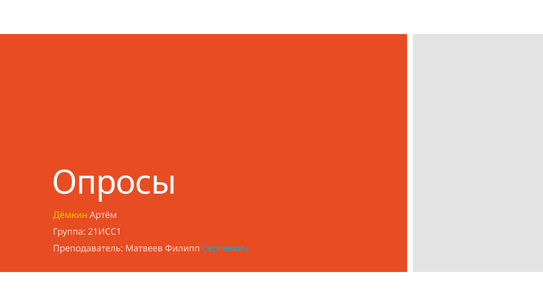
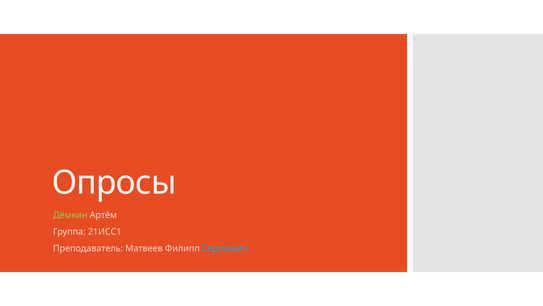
Дёмкин colour: yellow -> light green (70, 215)
